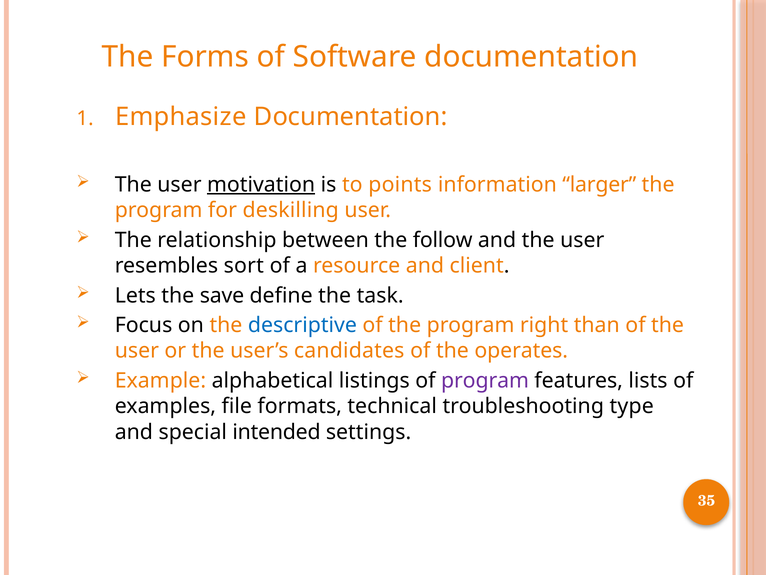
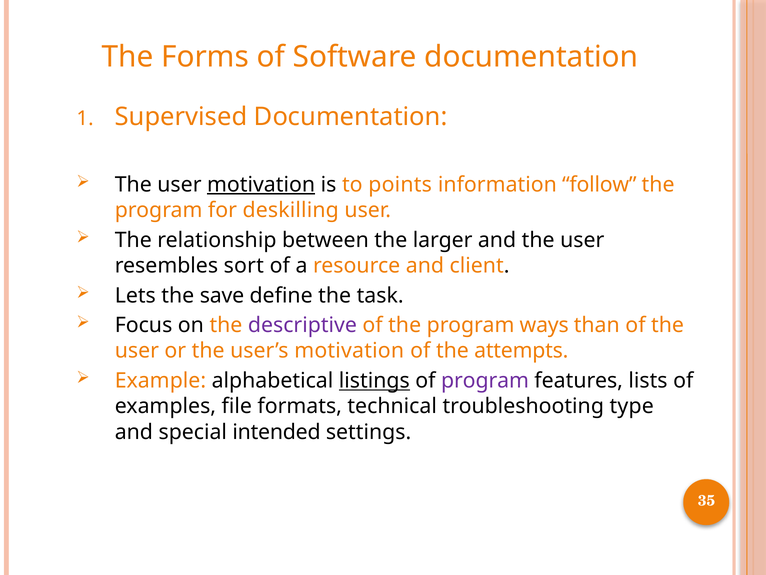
Emphasize: Emphasize -> Supervised (181, 117)
larger: larger -> follow (599, 184)
follow: follow -> larger (443, 240)
descriptive colour: blue -> purple (302, 325)
right: right -> ways (544, 325)
user’s candidates: candidates -> motivation (349, 351)
operates: operates -> attempts (521, 351)
listings underline: none -> present (374, 380)
